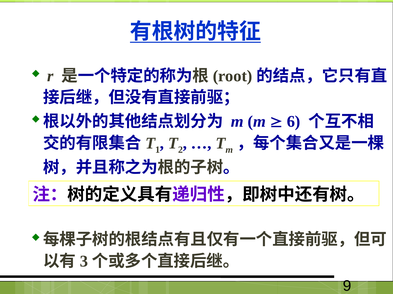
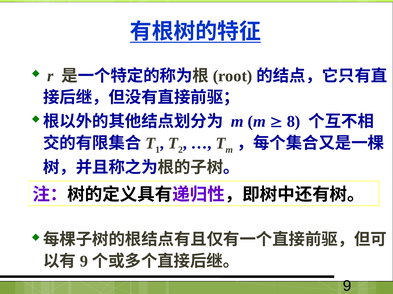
6: 6 -> 8 (294, 122)
3: 3 -> 9 (84, 262)
